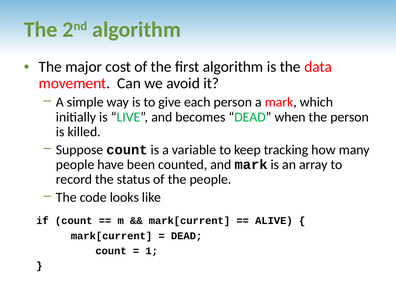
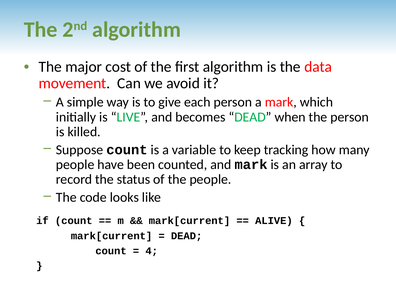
1: 1 -> 4 (152, 251)
